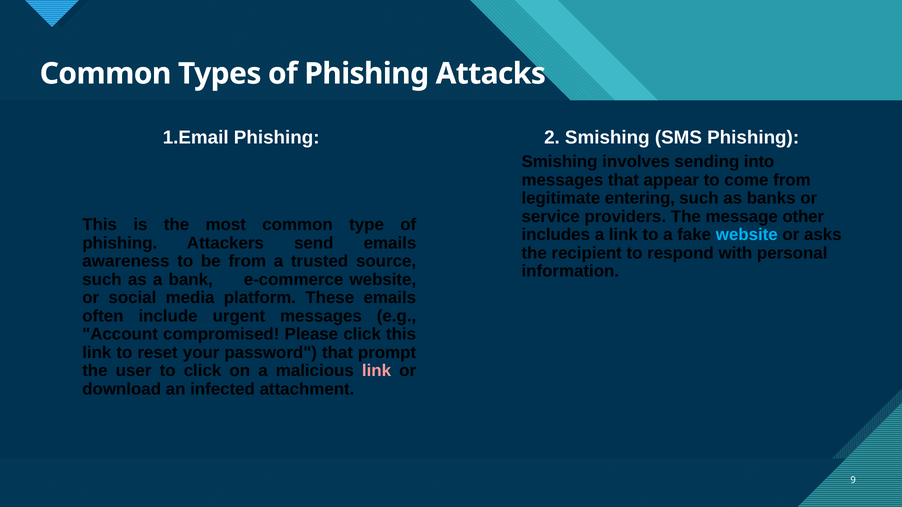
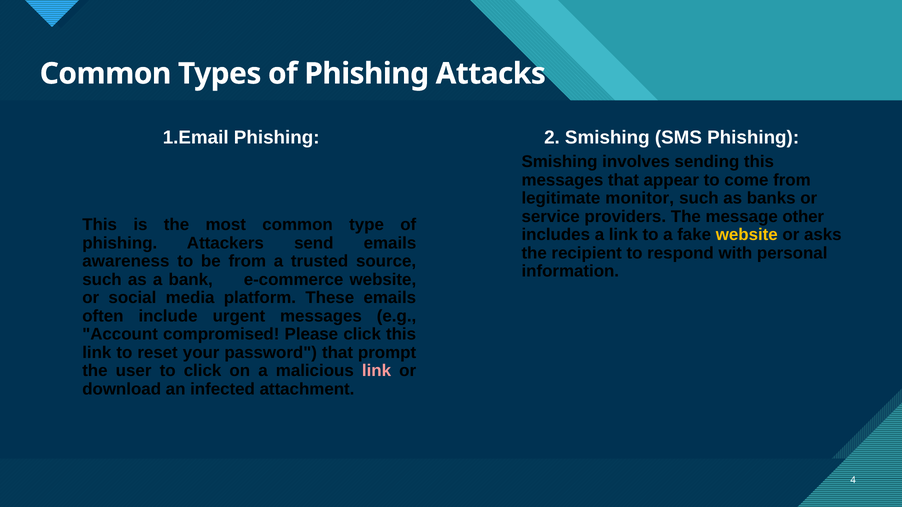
sending into: into -> this (759, 162)
entering: entering -> monitor (640, 198)
website colour: light blue -> yellow (747, 235)
9: 9 -> 4 (853, 481)
